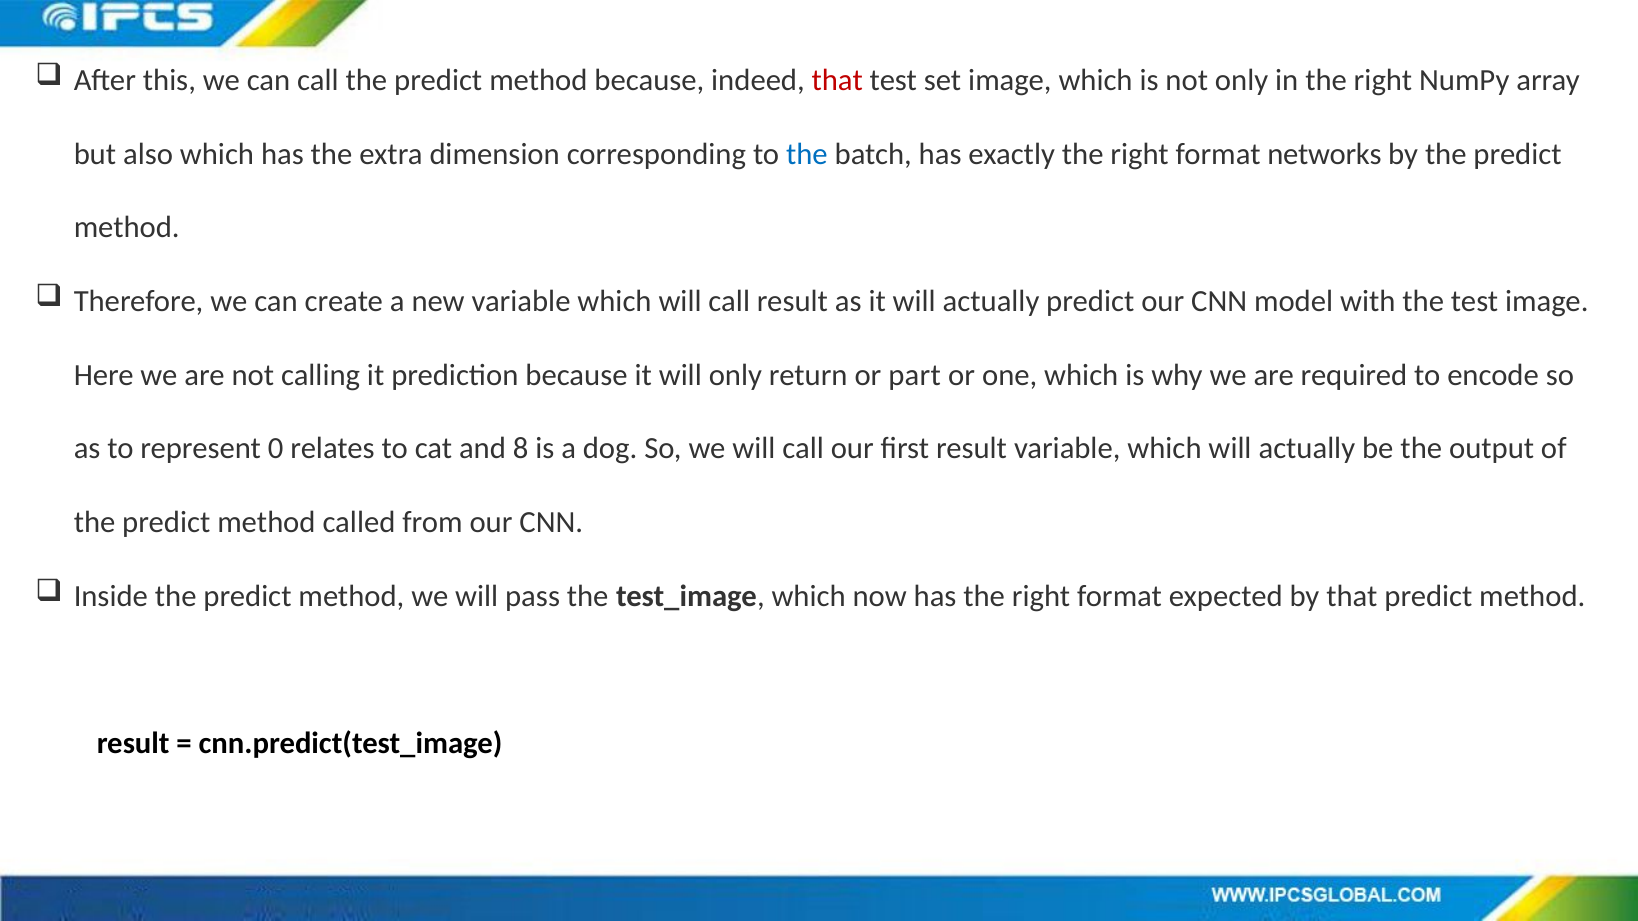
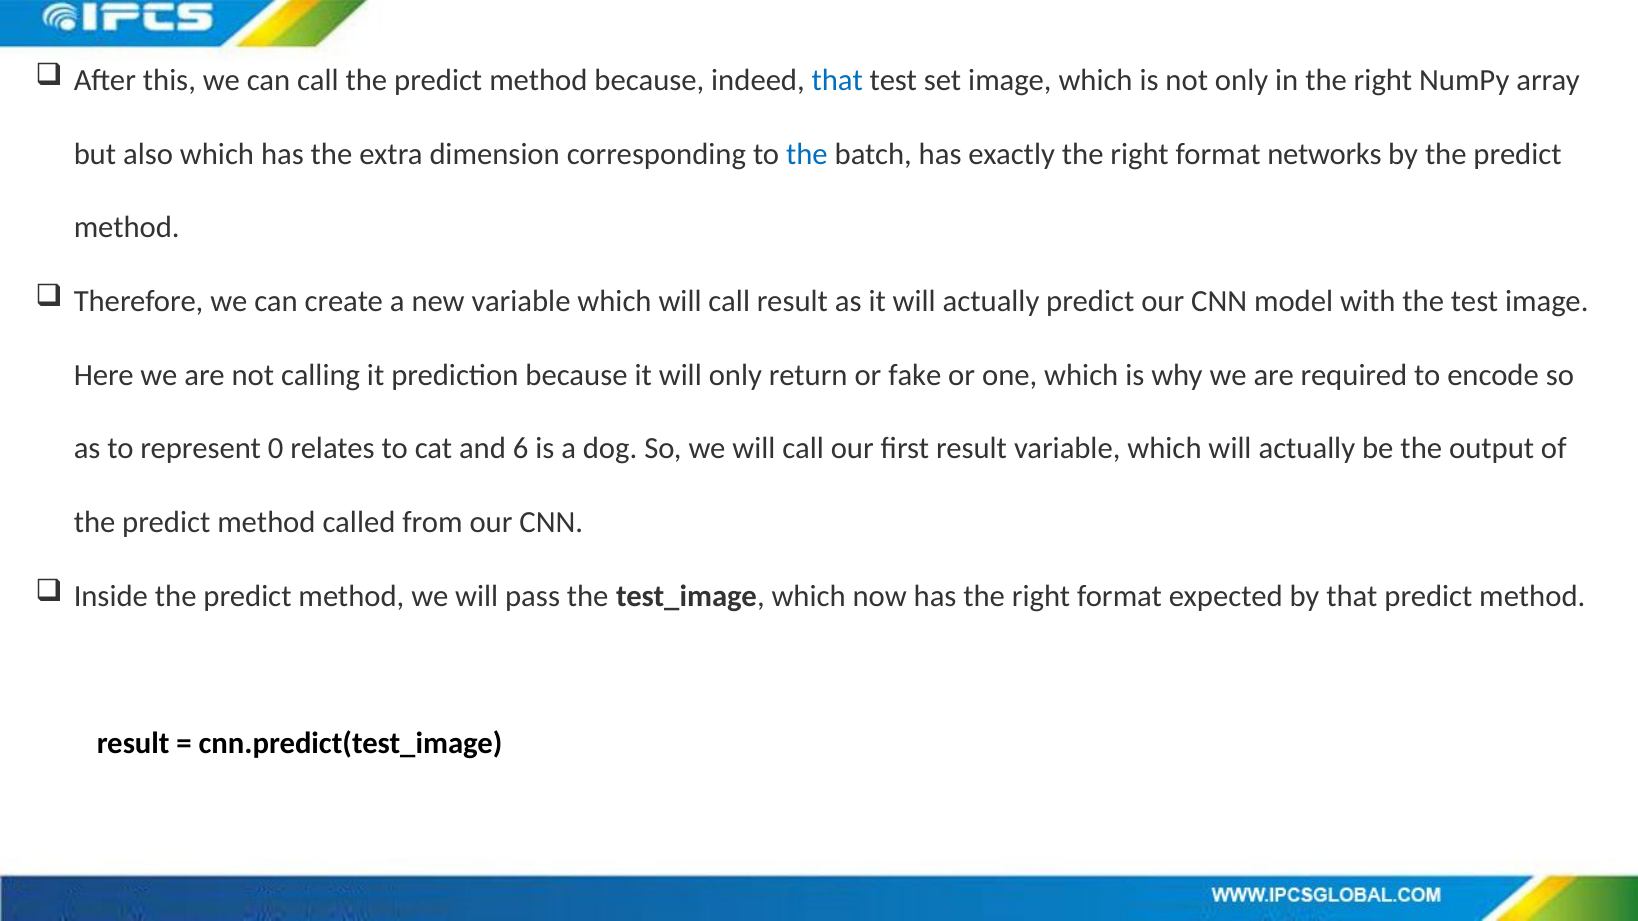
that colour: red -> blue (837, 80)
part: part -> fake (915, 375)
8: 8 -> 6 (521, 449)
